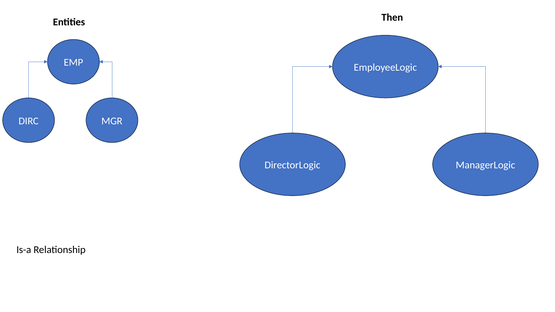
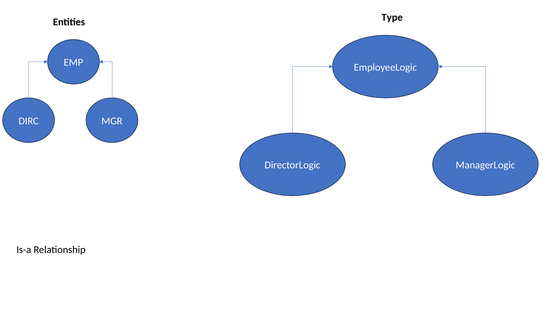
Then: Then -> Type (392, 17)
